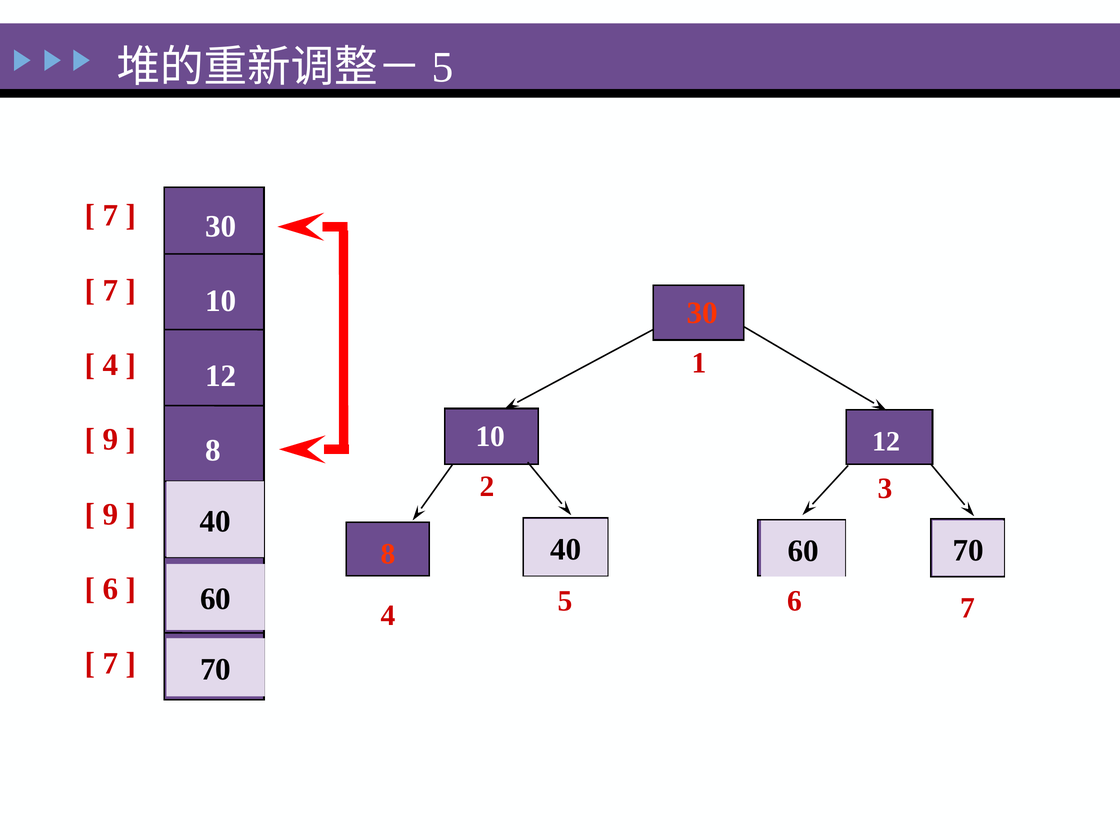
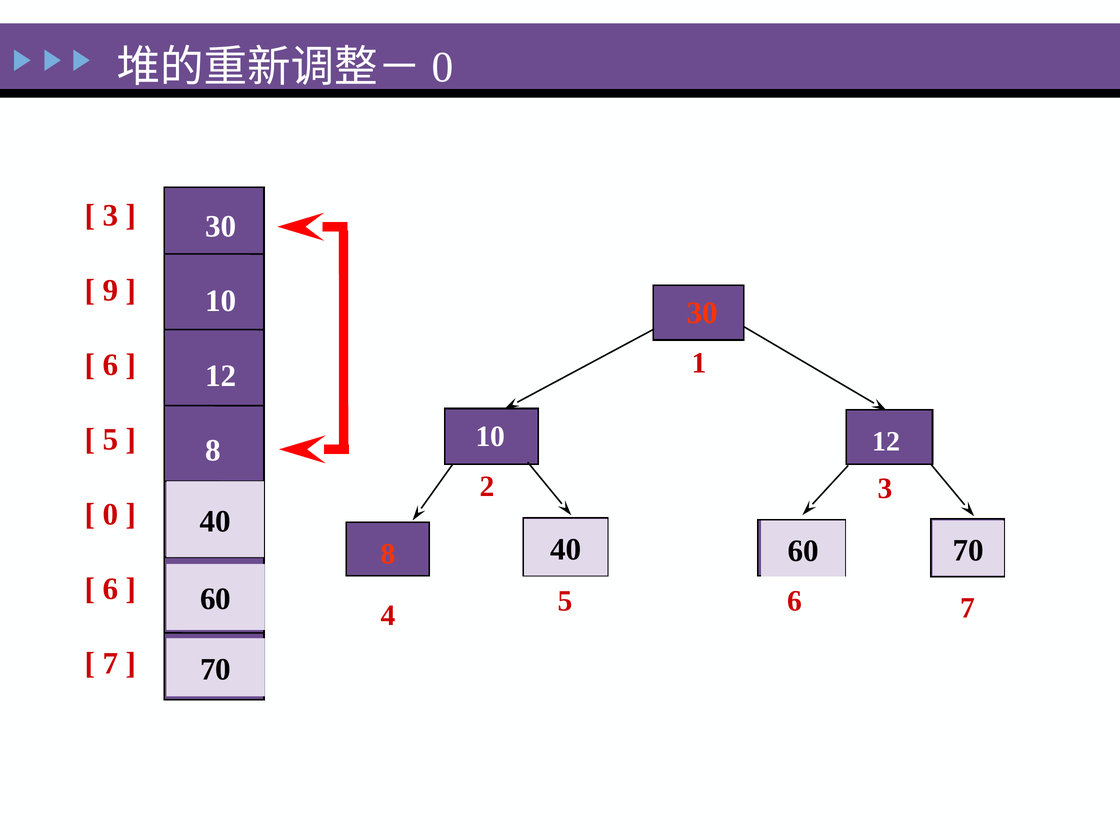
5: 5 -> 0 (442, 67)
7: 7 -> 3 (110, 216)
7: 7 -> 9 (110, 290)
4: 4 -> 6 (110, 365)
9: 9 -> 5 (110, 440)
9: 9 -> 0 (110, 514)
